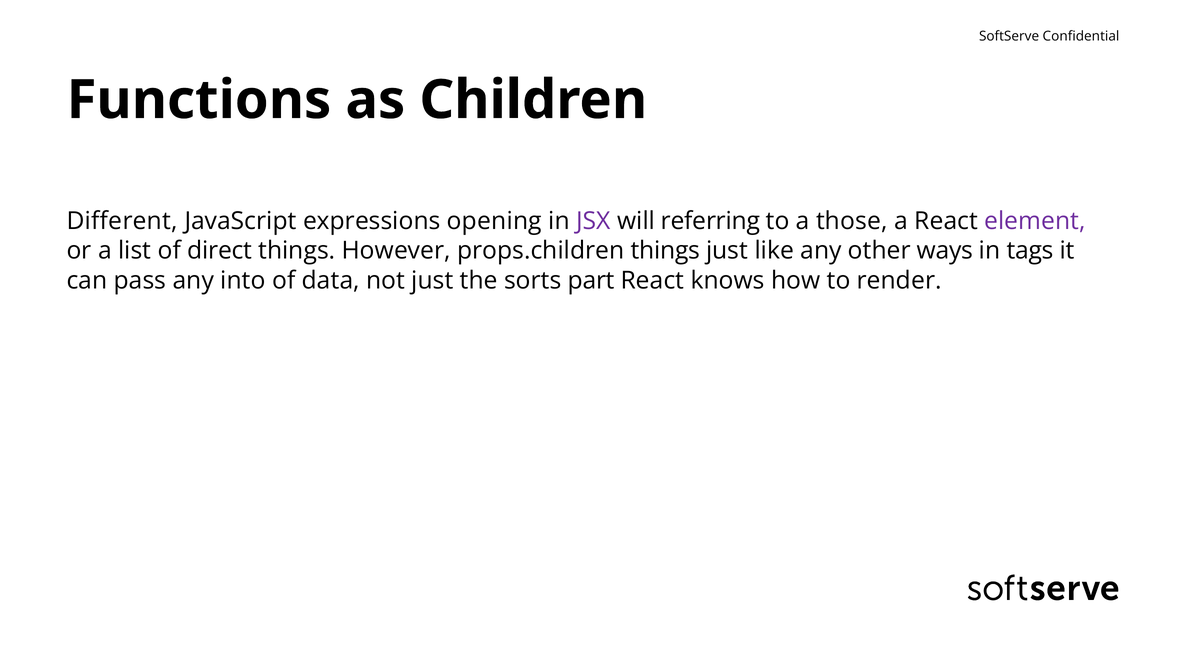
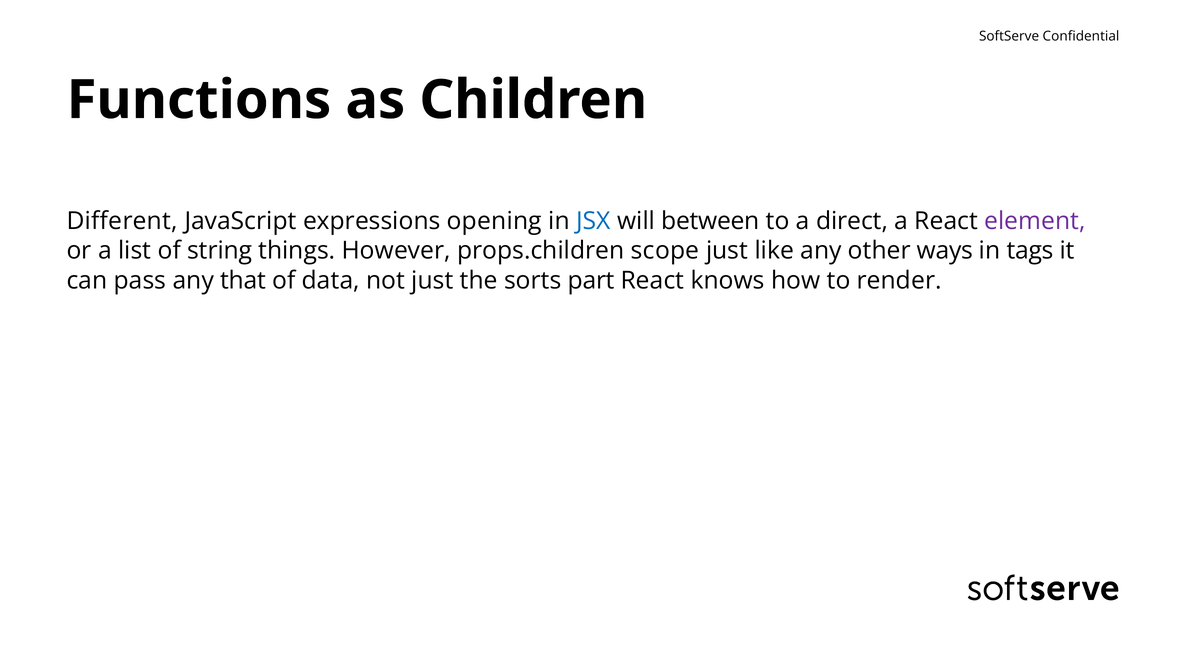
JSX colour: purple -> blue (593, 221)
referring: referring -> between (710, 221)
those: those -> direct (852, 221)
direct: direct -> string (220, 251)
props.children things: things -> scope (665, 251)
into: into -> that (243, 280)
